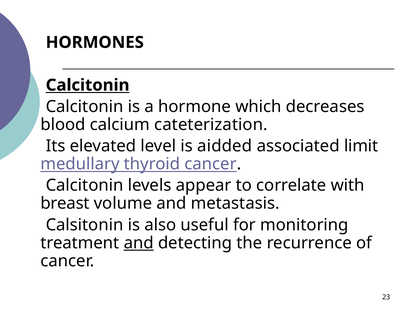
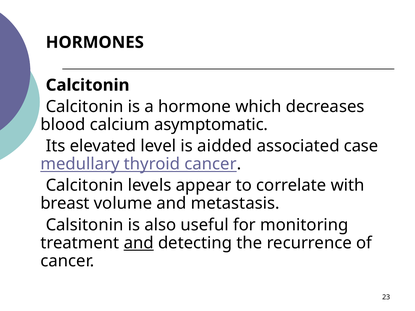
Calcitonin underline: present -> none (88, 85)
cateterization: cateterization -> asymptomatic (211, 125)
limit: limit -> case (361, 146)
